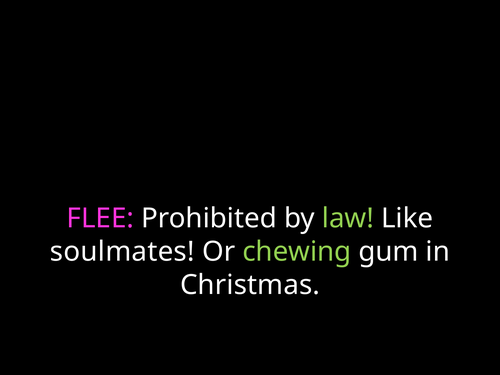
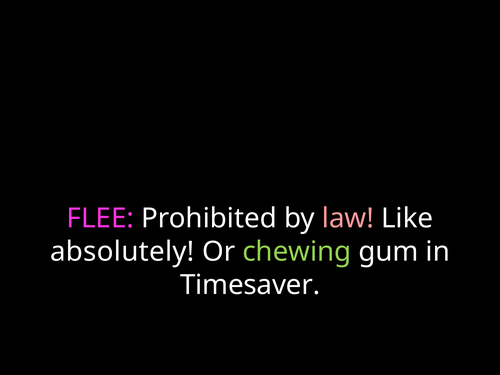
law colour: light green -> pink (348, 218)
soulmates: soulmates -> absolutely (122, 252)
Christmas: Christmas -> Timesaver (250, 285)
